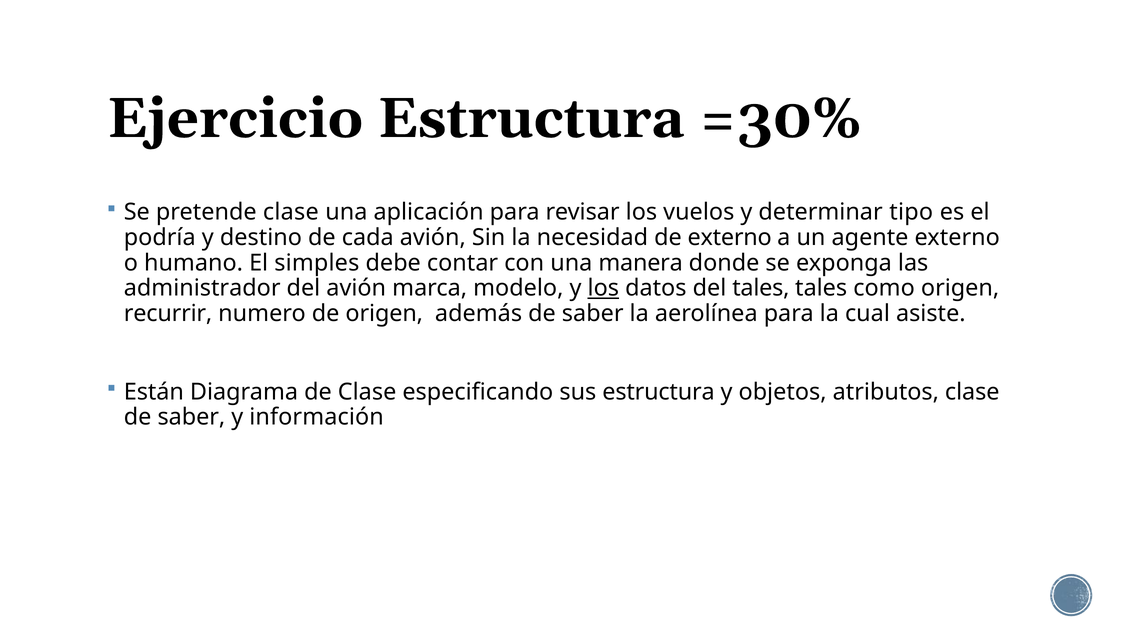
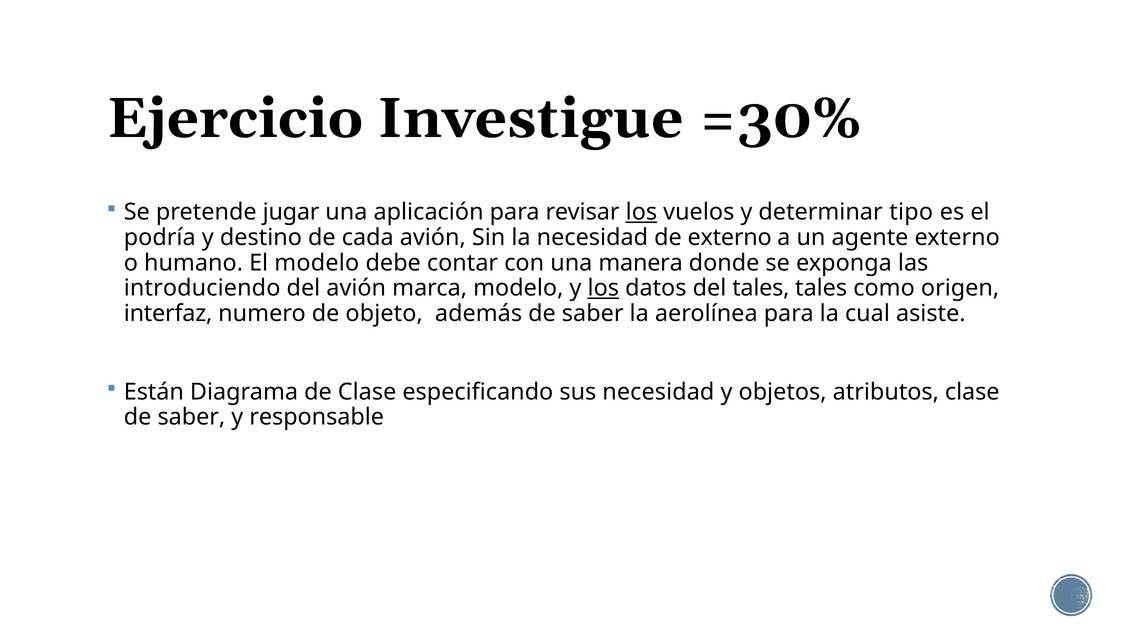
Ejercicio Estructura: Estructura -> Investigue (530, 118)
pretende clase: clase -> jugar (291, 212)
los underline: none -> present (641, 212)
El simples: simples -> modelo (317, 263)
administrador: administrador -> introduciendo (202, 288)
recurrir: recurrir -> interfaz (168, 313)
de origen: origen -> objeto (384, 313)
sus estructura: estructura -> necesidad (658, 392)
información: información -> responsable (317, 417)
